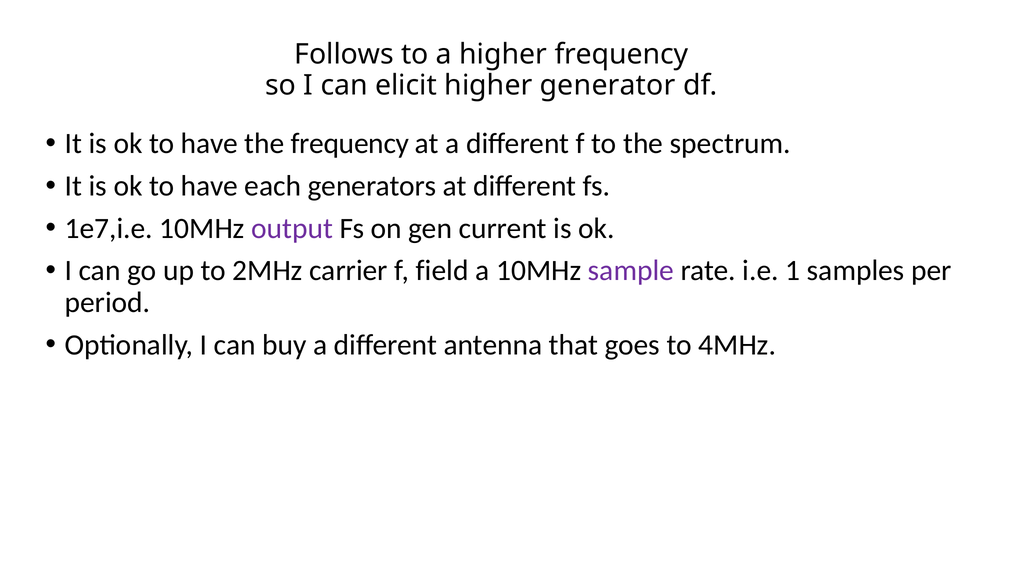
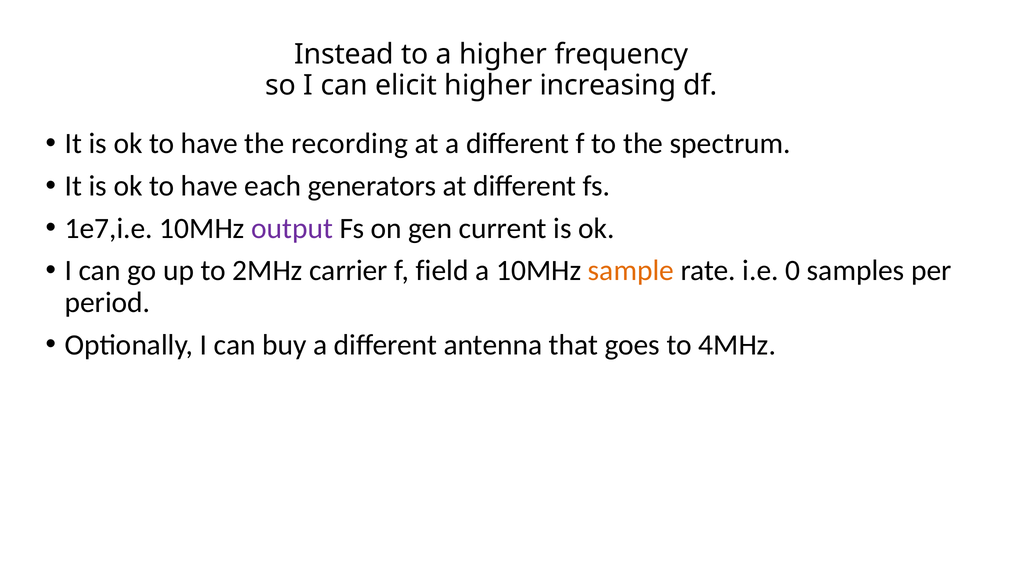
Follows: Follows -> Instead (344, 55)
generator: generator -> increasing (608, 85)
the frequency: frequency -> recording (350, 144)
sample colour: purple -> orange (631, 271)
1: 1 -> 0 (793, 271)
